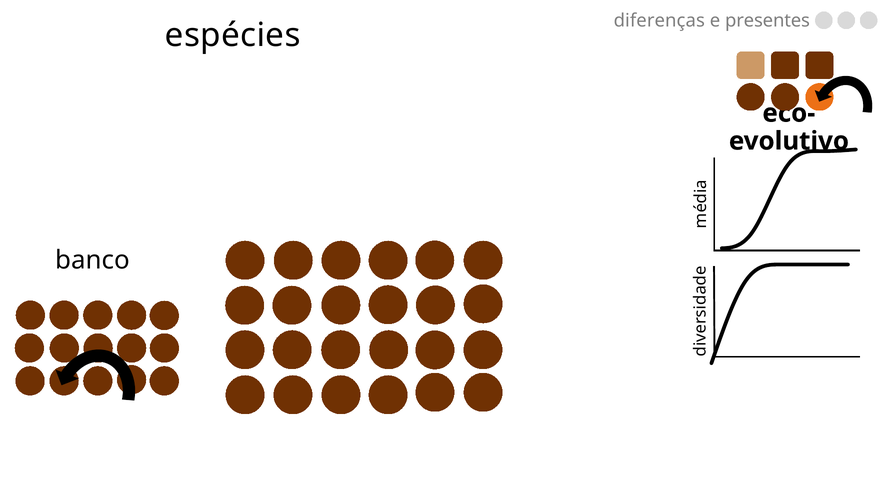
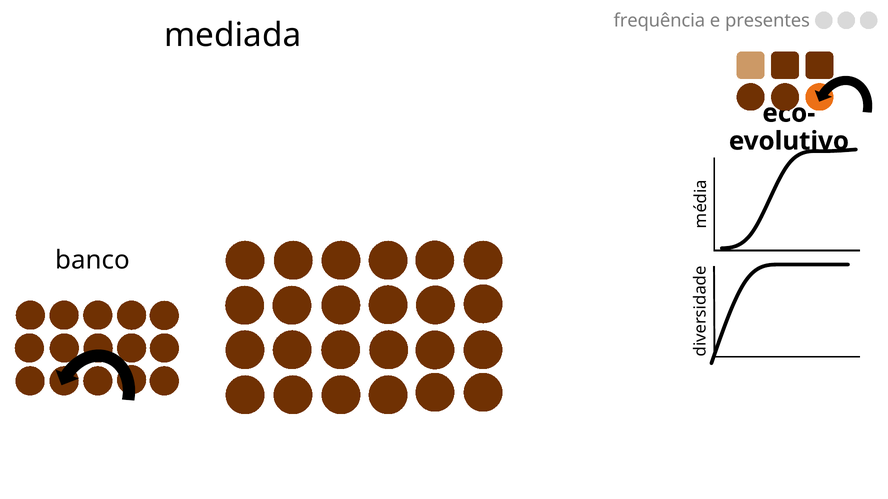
diferenças: diferenças -> frequência (659, 21)
espécies: espécies -> mediada (233, 35)
